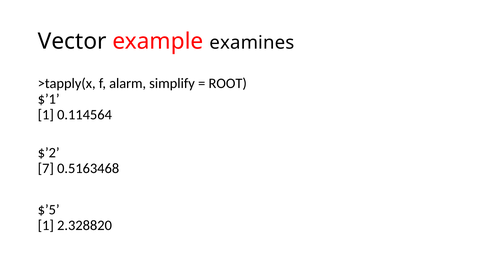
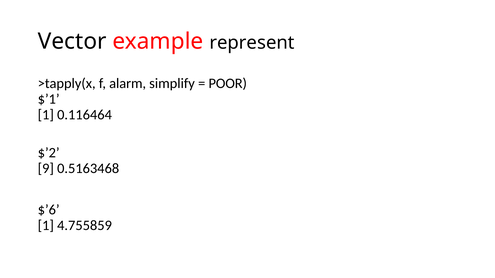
examines: examines -> represent (252, 43)
ROOT: ROOT -> POOR (228, 84)
0.114564: 0.114564 -> 0.116464 (85, 115)
7: 7 -> 9 (46, 169)
$’5: $’5 -> $’6 (49, 210)
2.328820: 2.328820 -> 4.755859 (85, 226)
